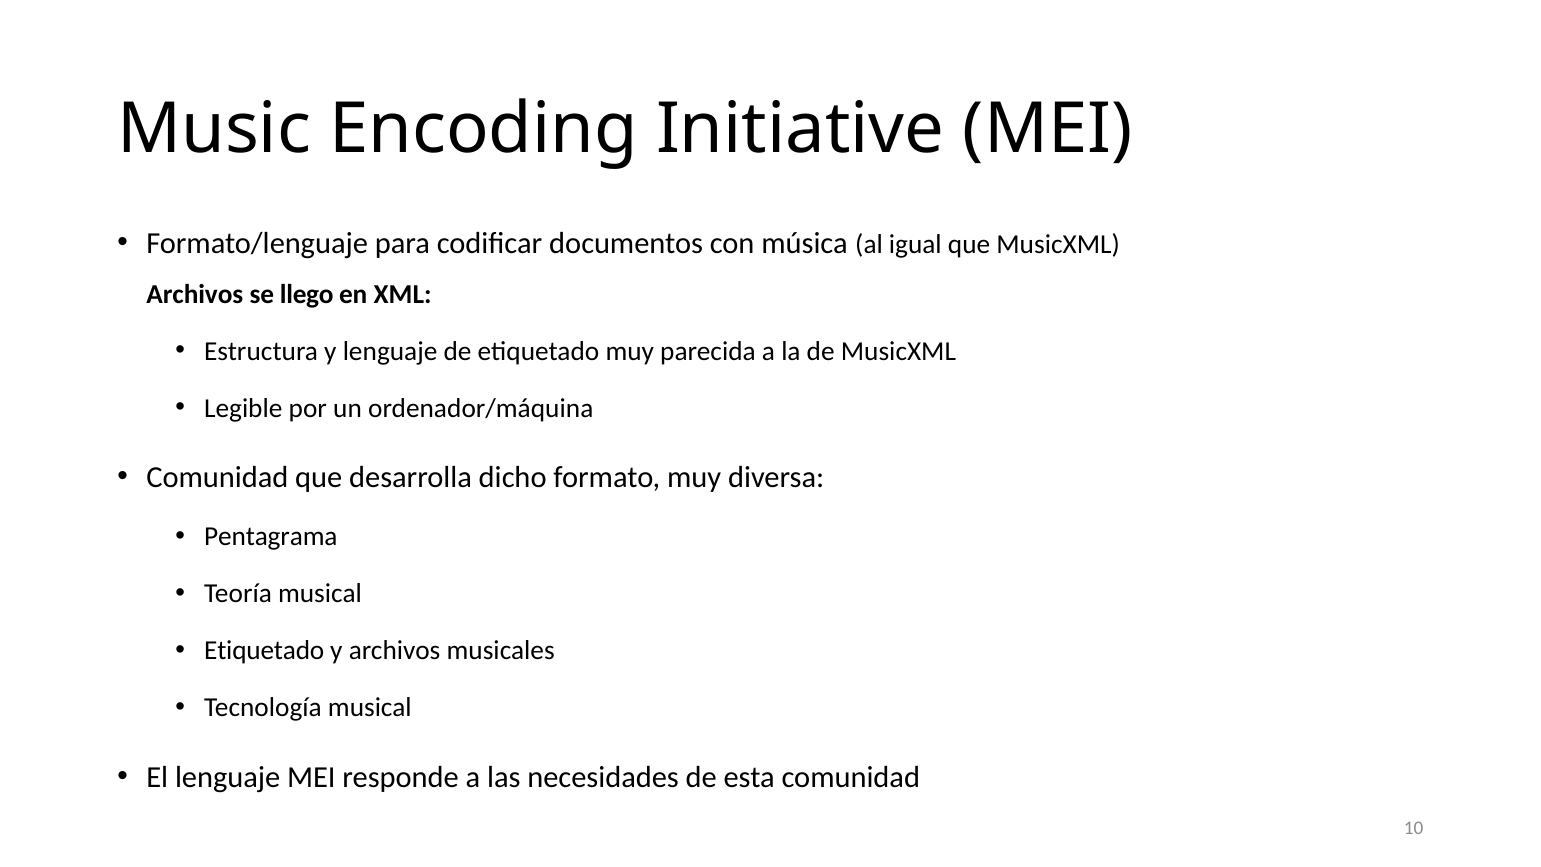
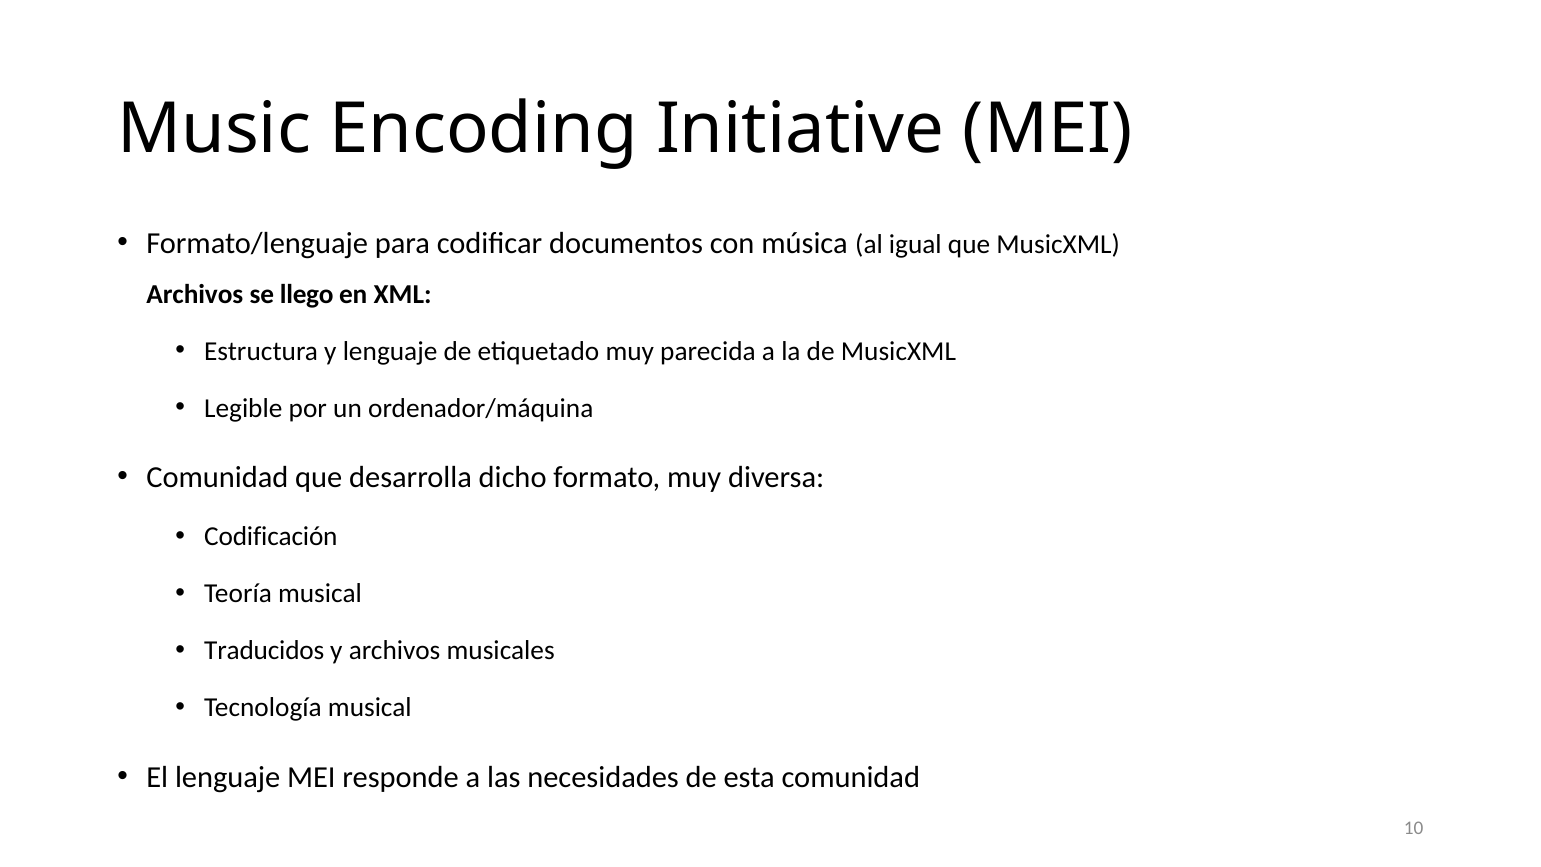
Pentagrama: Pentagrama -> Codificación (271, 536)
Etiquetado: Etiquetado -> Traducidos (264, 651)
